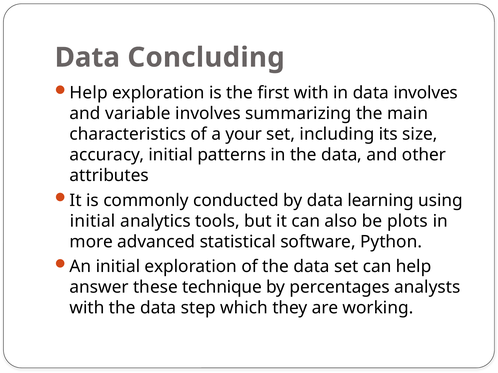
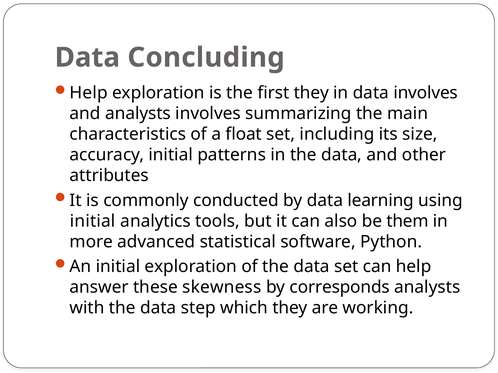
first with: with -> they (311, 93)
and variable: variable -> analysts (138, 114)
your: your -> float (244, 134)
plots: plots -> them (408, 221)
technique: technique -> skewness (222, 288)
percentages: percentages -> corresponds (340, 288)
